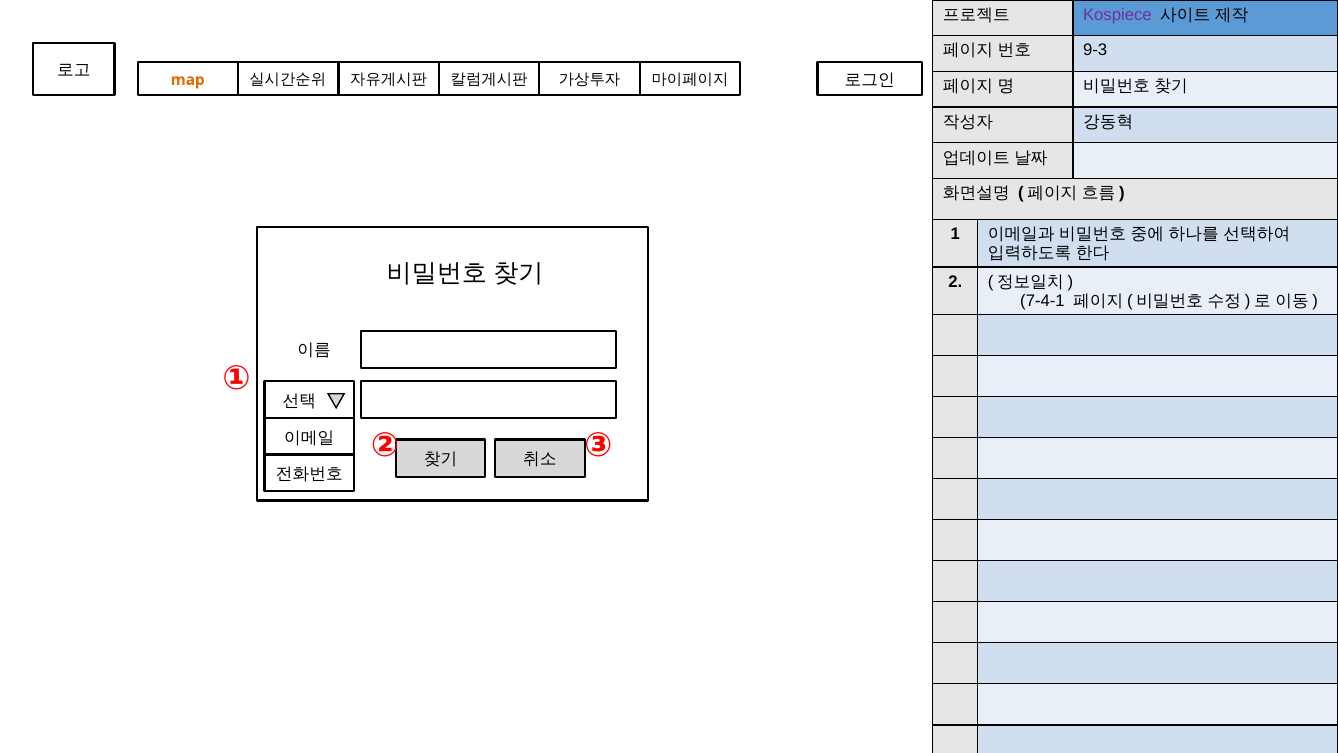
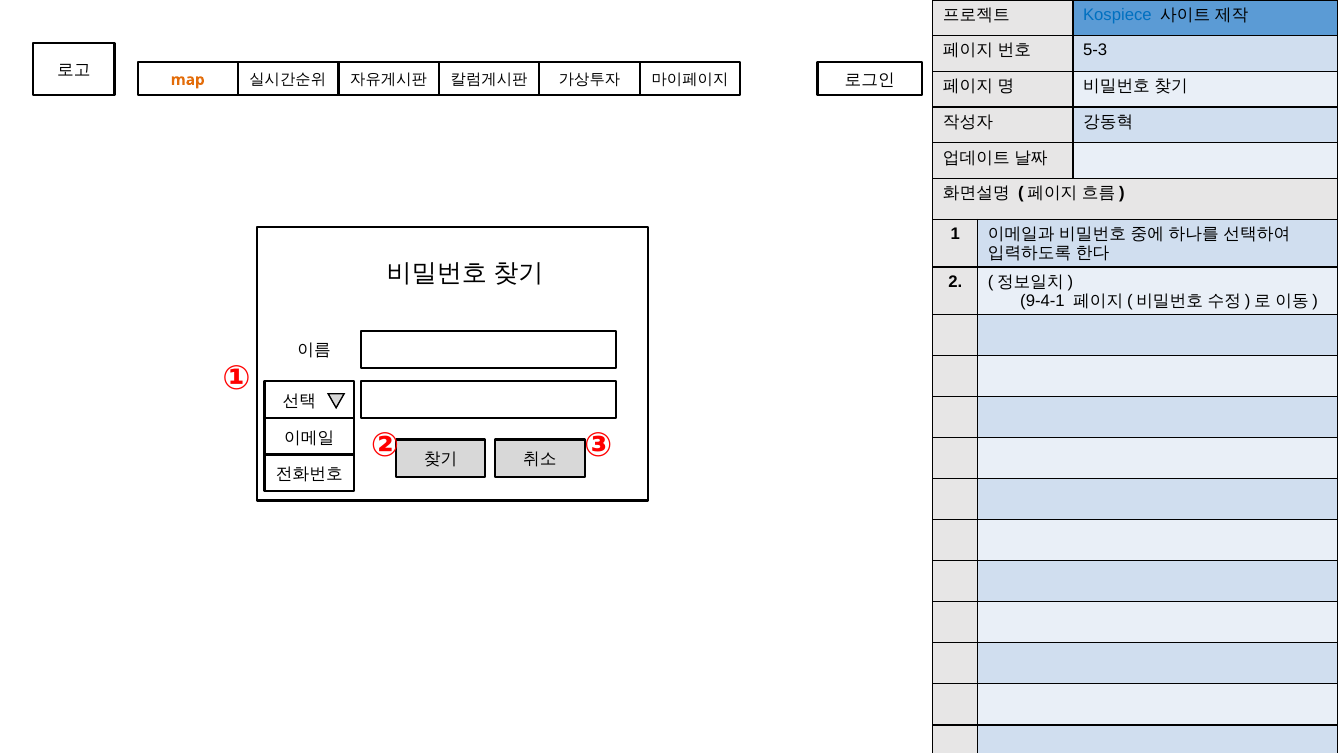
Kospiece colour: purple -> blue (1117, 15)
9-3: 9-3 -> 5-3 (1095, 50)
7-4-1: 7-4-1 -> 9-4-1 (1042, 300)
